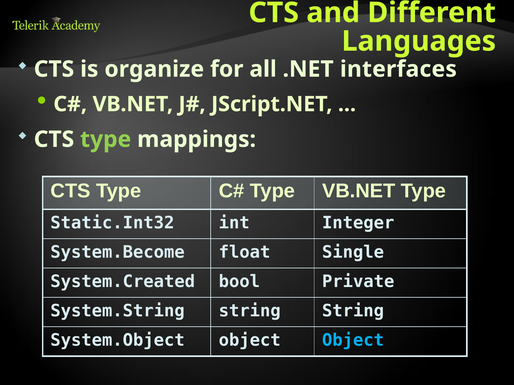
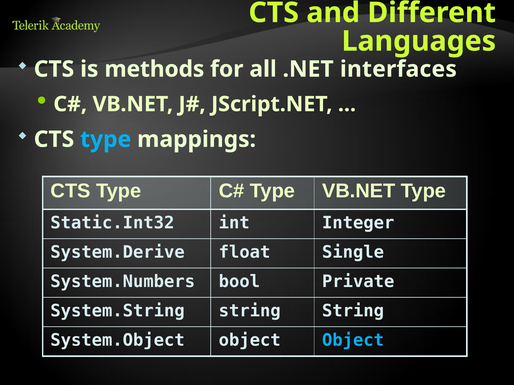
organize: organize -> methods (154, 69)
type colour: light green -> light blue (106, 140)
System.Become: System.Become -> System.Derive (118, 253)
System.Created: System.Created -> System.Numbers (123, 282)
